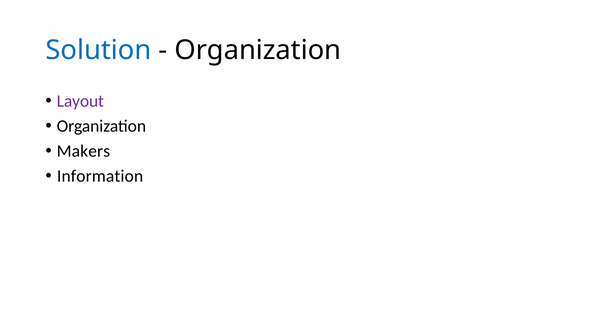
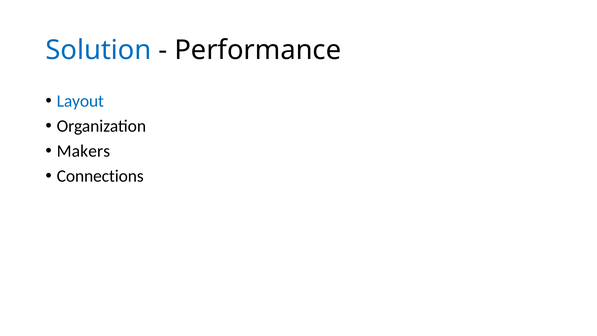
Organization: Organization -> Performance (258, 50)
Layout colour: purple -> blue (80, 101)
Information: Information -> Connections (100, 176)
